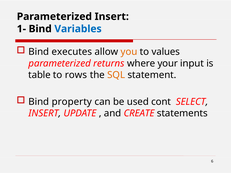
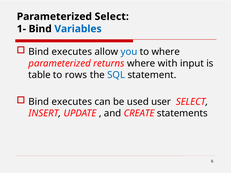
Parameterized Insert: Insert -> Select (112, 17)
you colour: orange -> blue (129, 52)
to values: values -> where (166, 52)
your: your -> with (168, 63)
SQL colour: orange -> blue (116, 75)
property: property -> executes (72, 102)
cont: cont -> user (161, 102)
